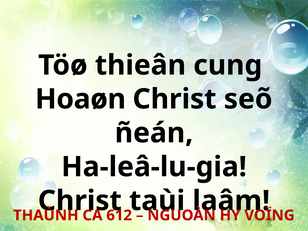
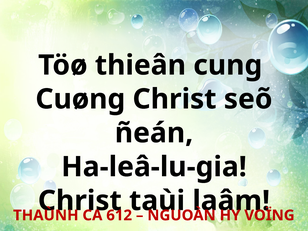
Hoaøn: Hoaøn -> Cuøng (80, 99)
